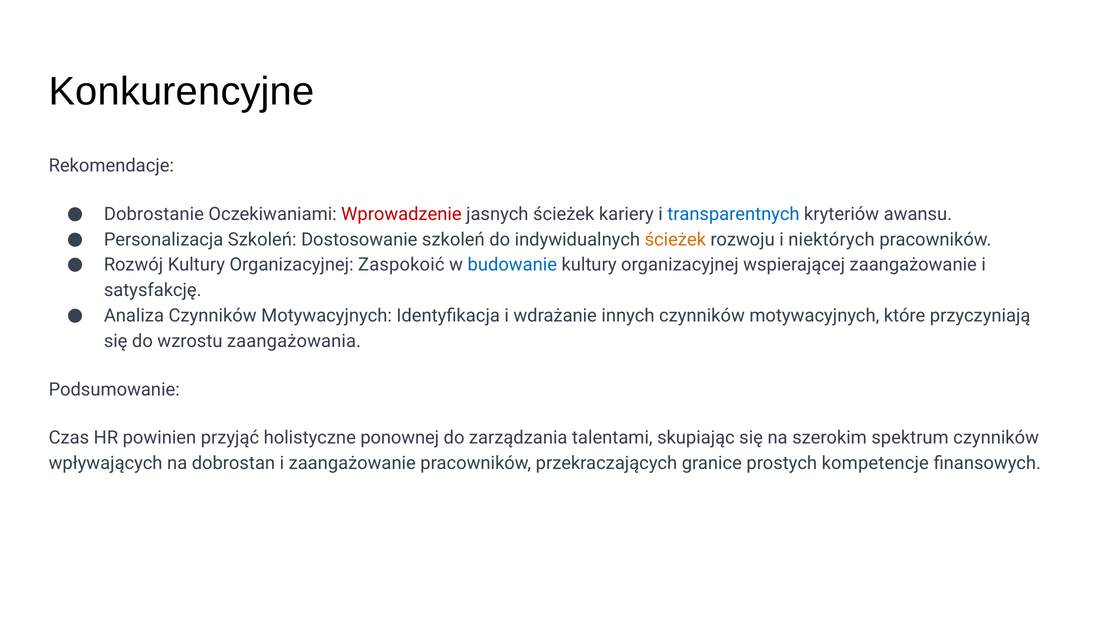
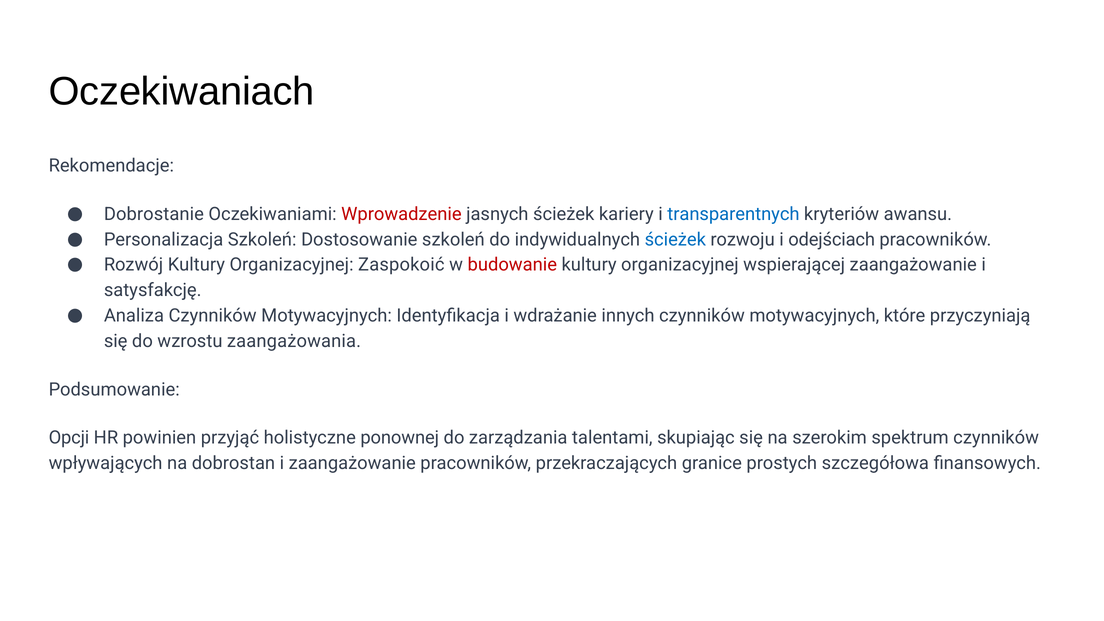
Konkurencyjne: Konkurencyjne -> Oczekiwaniach (182, 91)
ścieżek colour: orange -> blue (675, 240)
niektórych: niektórych -> odejściach (832, 240)
budowanie colour: blue -> red (512, 265)
Czas: Czas -> Opcji (69, 438)
kompetencje: kompetencje -> szczegółowa (875, 463)
